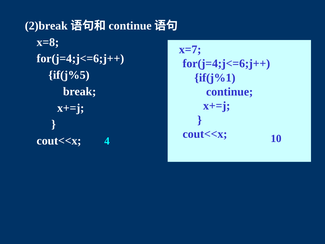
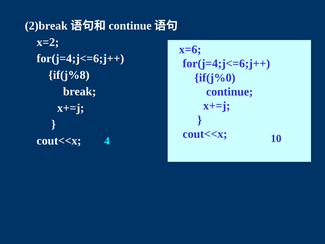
x=8: x=8 -> x=2 (48, 42)
x=7: x=7 -> x=6 (190, 49)
if(j%5: if(j%5 -> if(j%8 (69, 75)
if(j%1: if(j%1 -> if(j%0 (215, 78)
